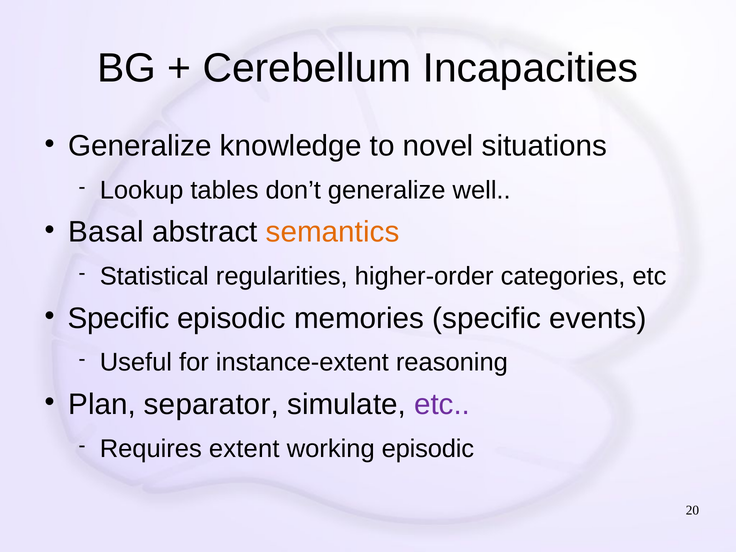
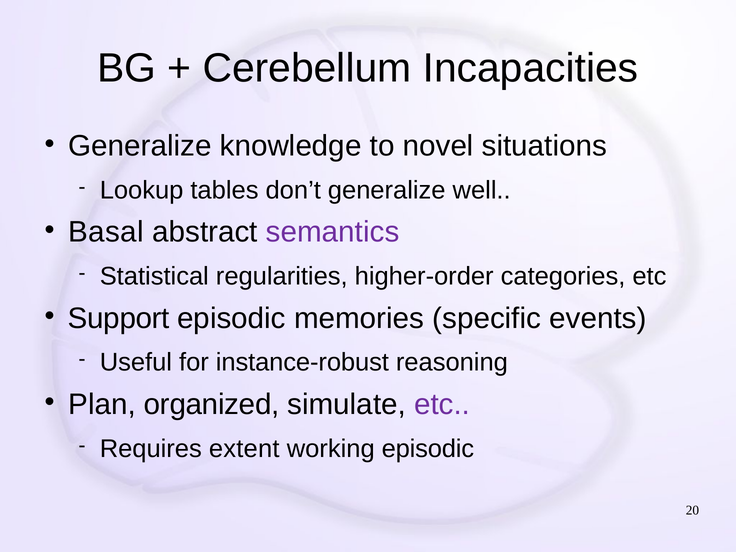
semantics colour: orange -> purple (333, 232)
Specific: Specific -> Support (119, 318)
instance-extent: instance-extent -> instance-robust (302, 363)
separator: separator -> organized (212, 404)
